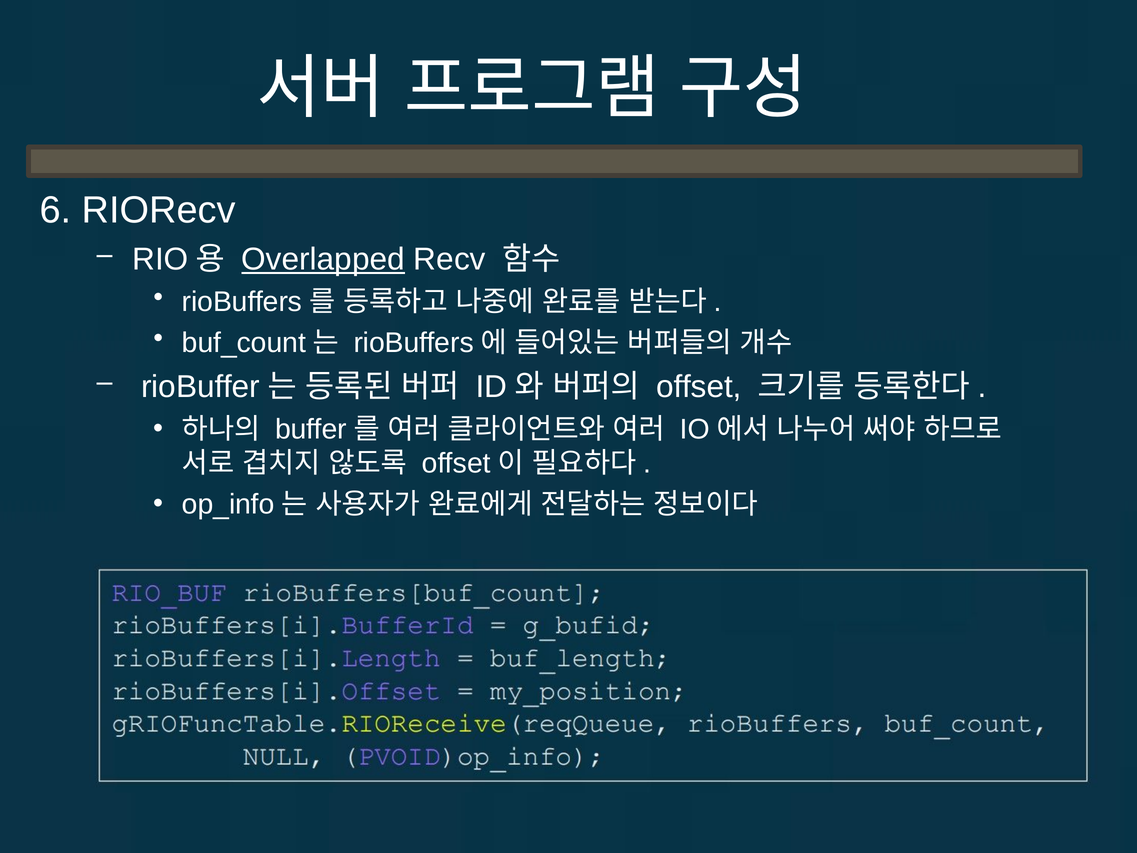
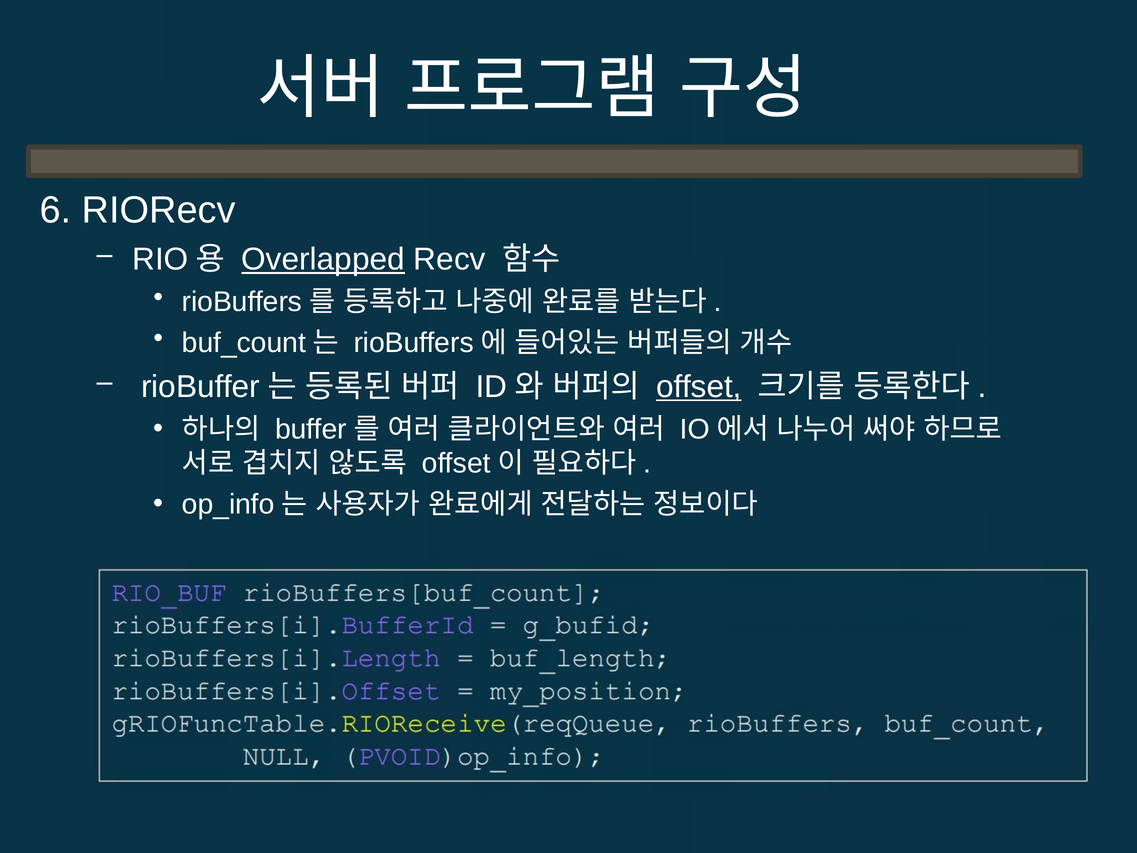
offset underline: none -> present (699, 387)
